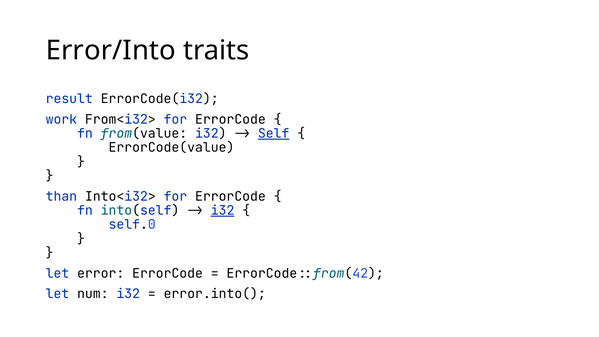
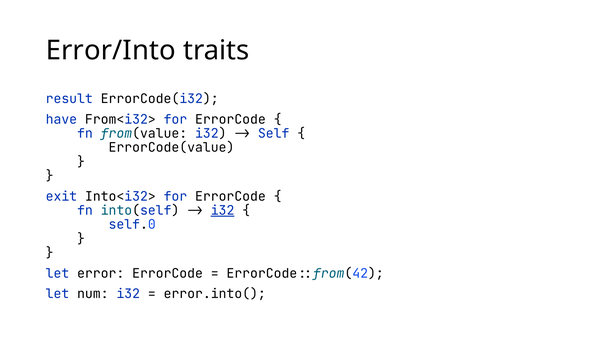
work: work -> have (61, 119)
Self underline: present -> none (274, 133)
than: than -> exit (61, 196)
